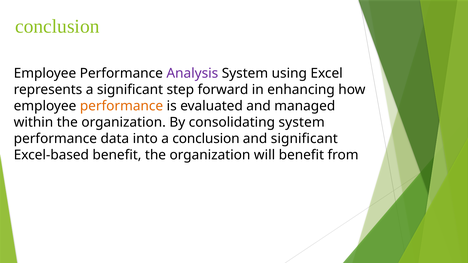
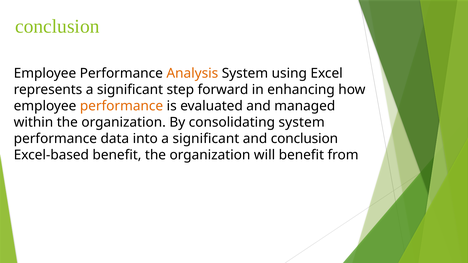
Analysis colour: purple -> orange (192, 73)
into a conclusion: conclusion -> significant (206, 139)
and significant: significant -> conclusion (304, 139)
